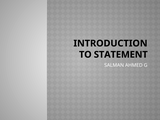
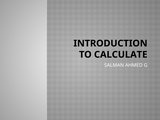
STATEMENT: STATEMENT -> CALCULATE (121, 55)
